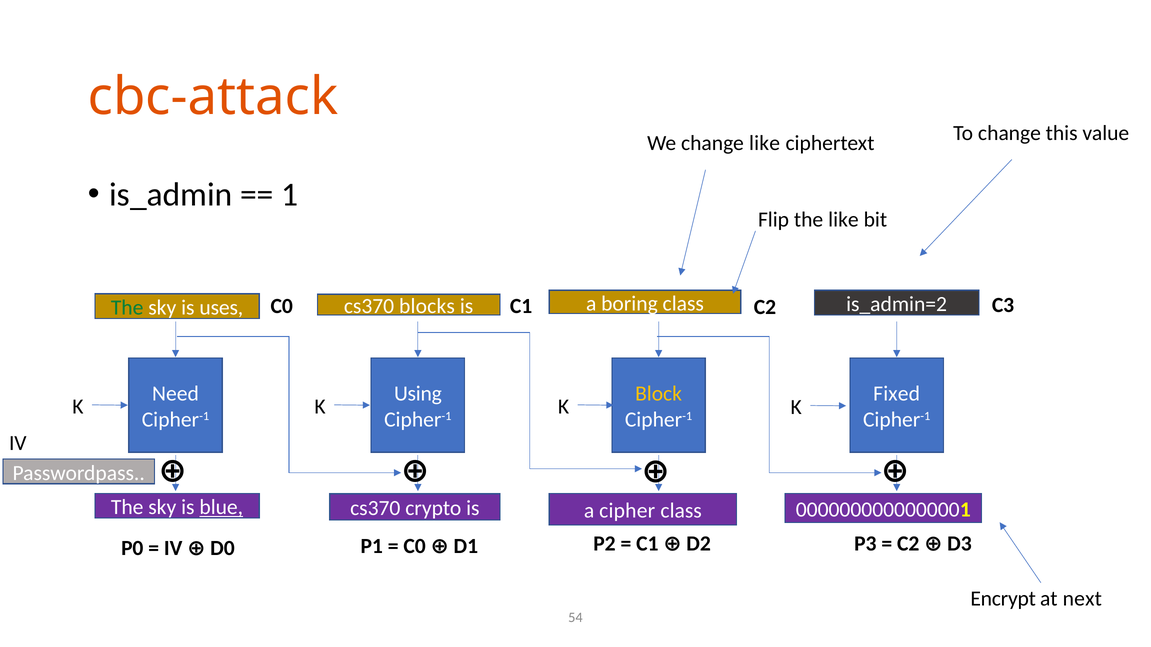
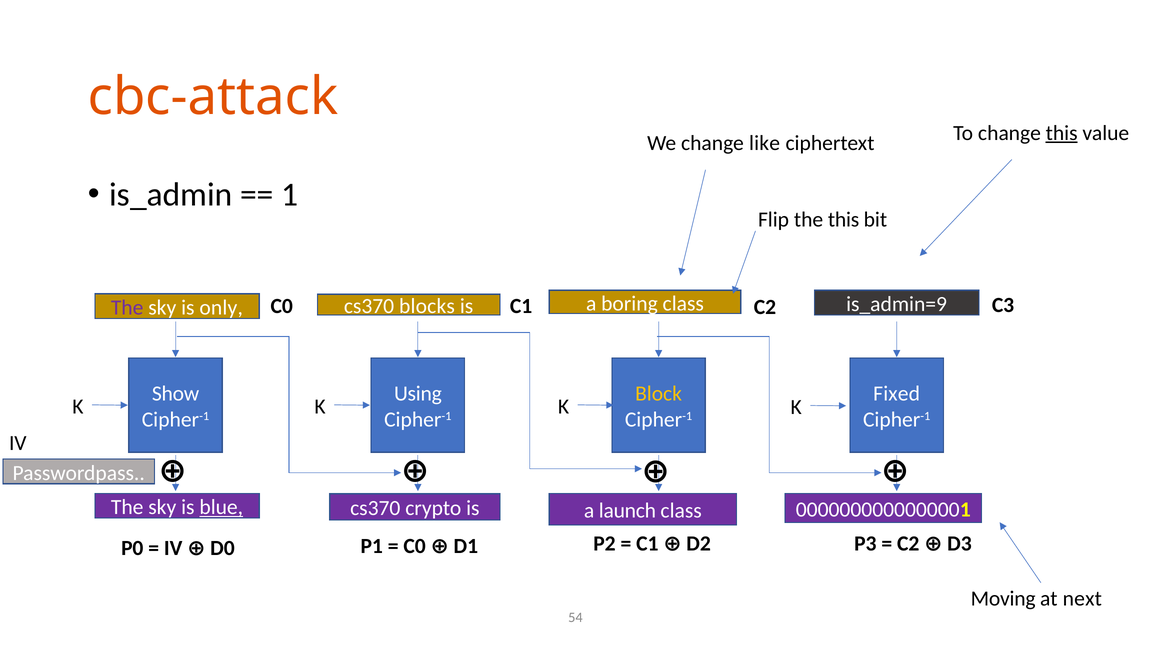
this underline: none -> present (1062, 133)
the like: like -> this (844, 220)
is_admin=2: is_admin=2 -> is_admin=9 (897, 304)
The colour: green -> purple (127, 308)
uses: uses -> only (221, 308)
Need: Need -> Show (176, 394)
cipher: cipher -> launch (627, 511)
Encrypt: Encrypt -> Moving (1003, 599)
